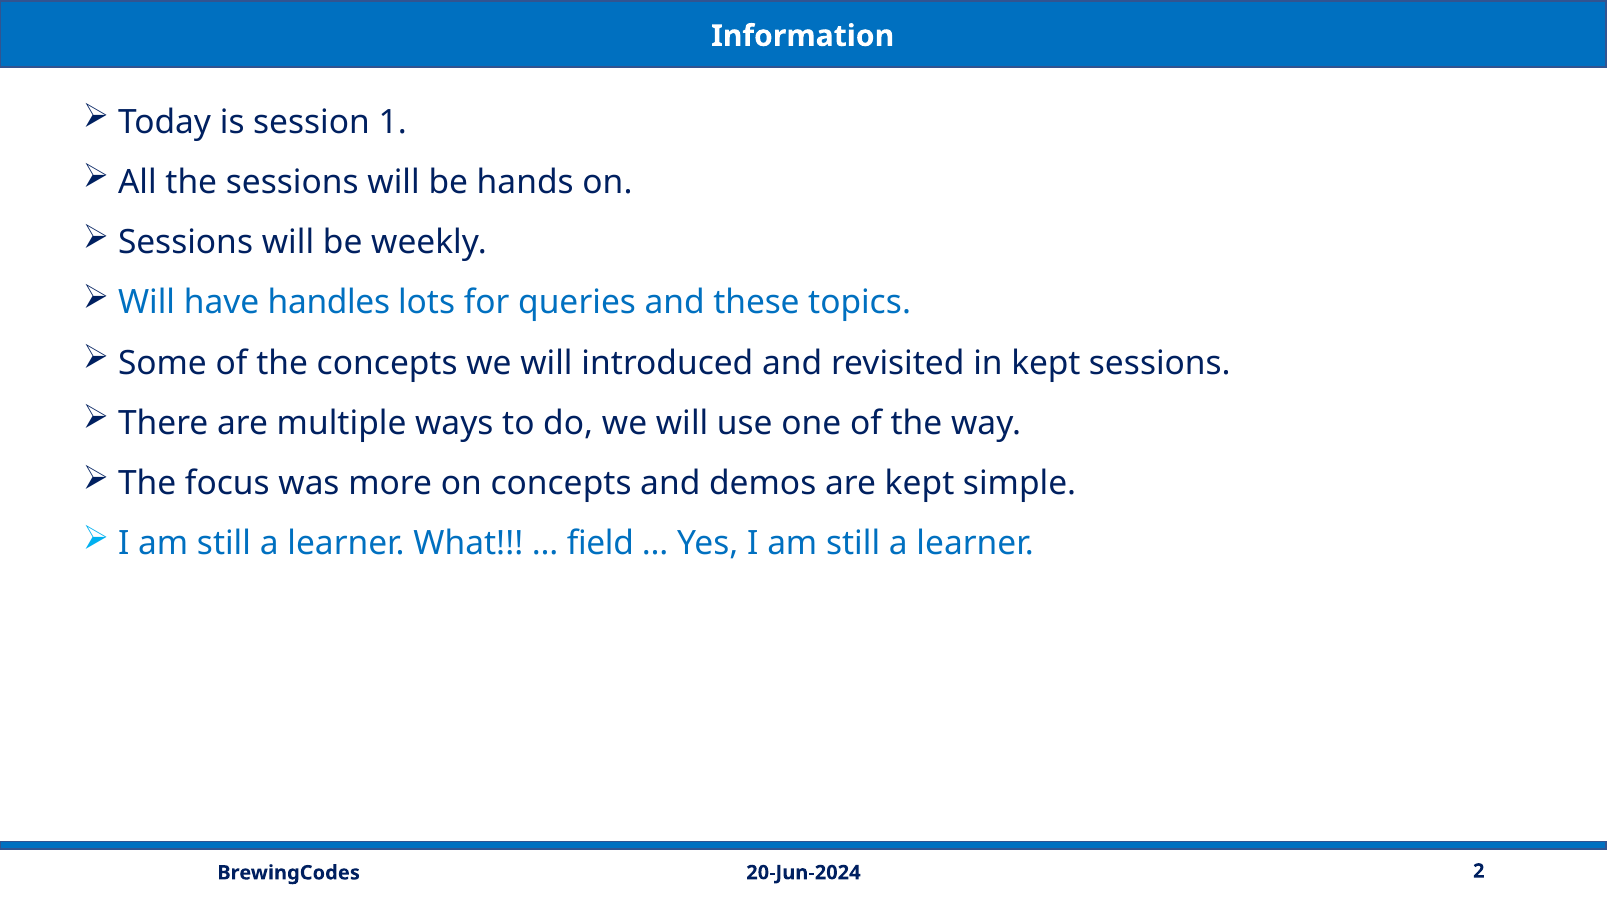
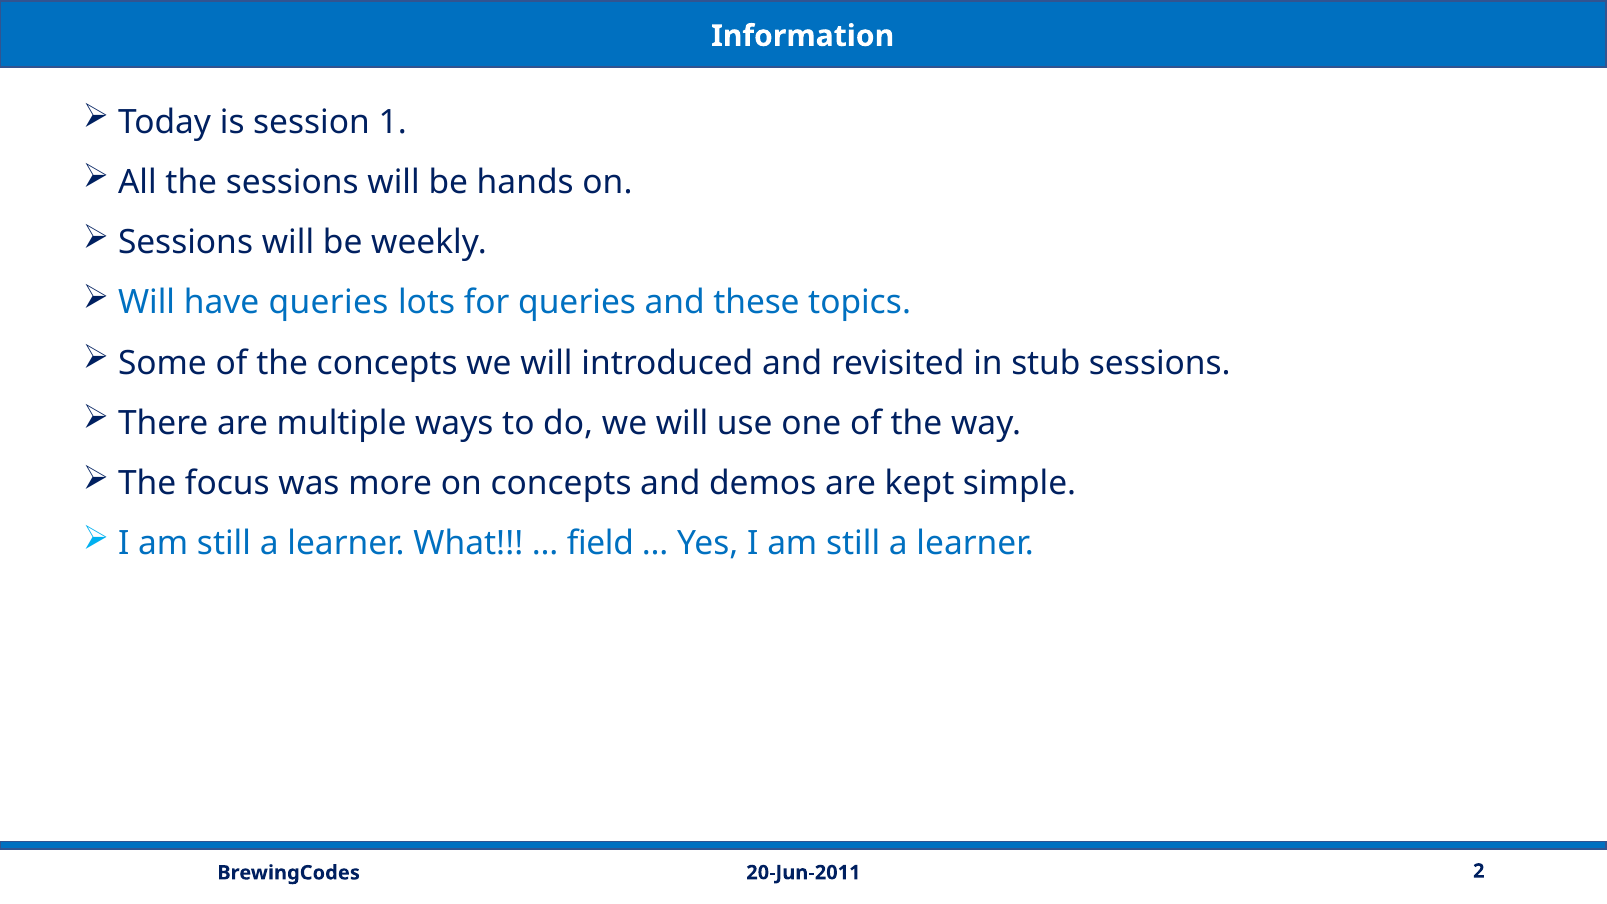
have handles: handles -> queries (329, 303)
in kept: kept -> stub (1046, 363)
20-Jun-2024: 20-Jun-2024 -> 20-Jun-2011 (803, 873)
